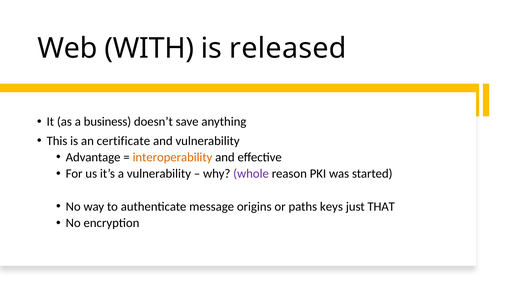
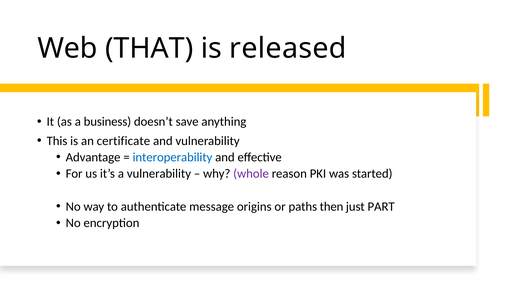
WITH: WITH -> THAT (149, 48)
interoperability colour: orange -> blue (172, 157)
keys: keys -> then (332, 206)
THAT: THAT -> PART (381, 206)
